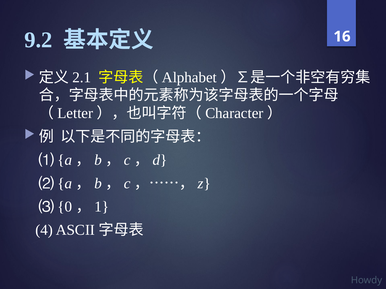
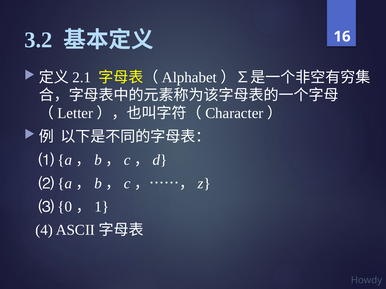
9.2: 9.2 -> 3.2 (38, 40)
